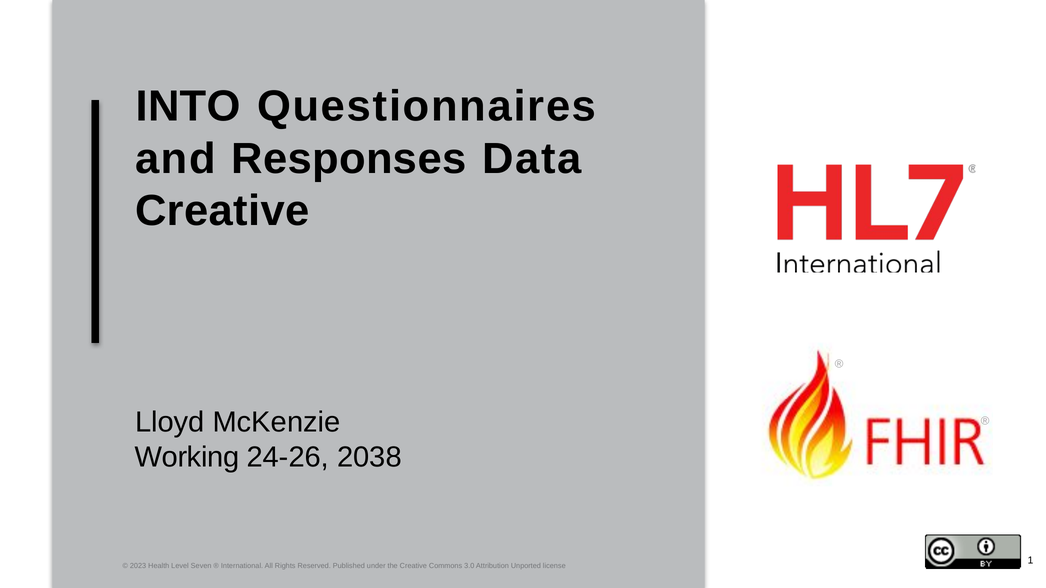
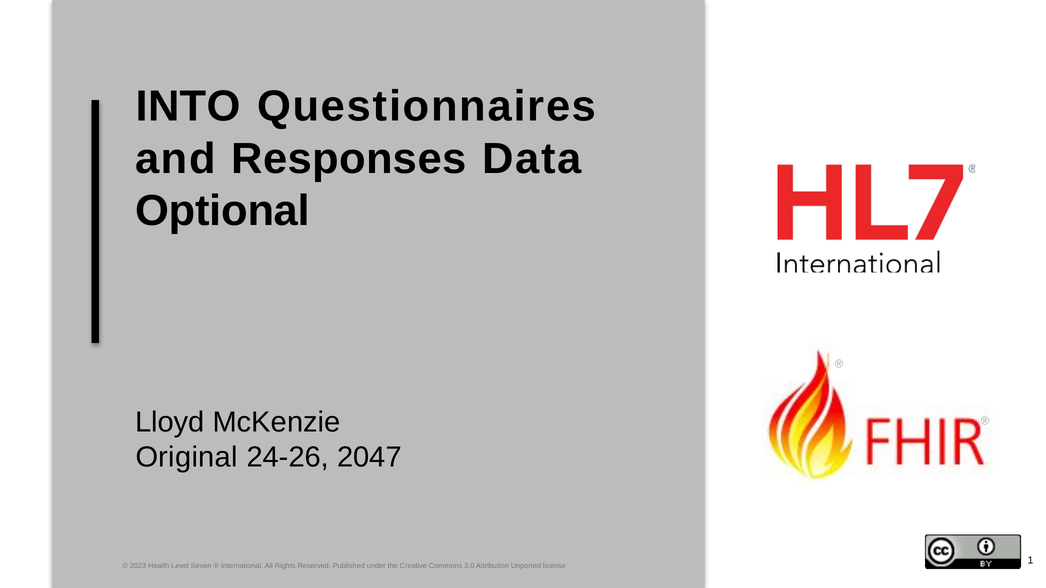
Creative: Creative -> Optional (223, 211)
Working: Working -> Original (187, 457)
2038: 2038 -> 2047 (369, 457)
